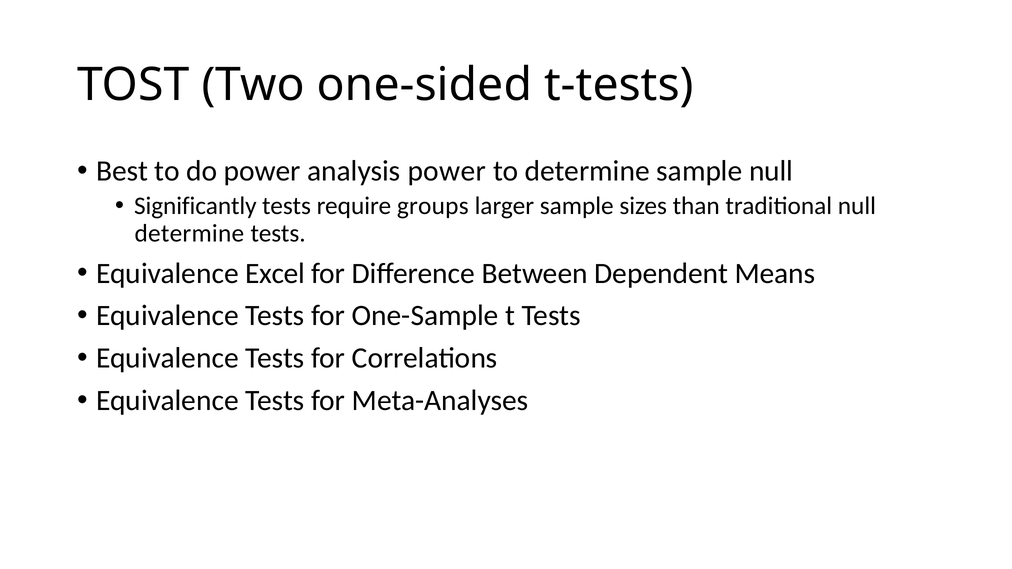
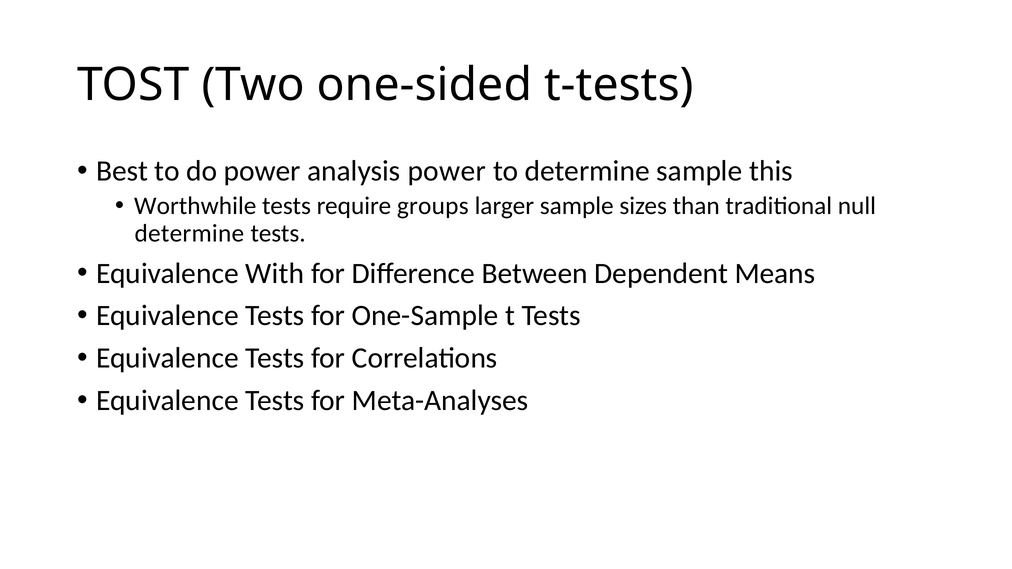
sample null: null -> this (771, 171)
Significantly: Significantly -> Worthwhile (195, 206)
Excel: Excel -> With (275, 273)
